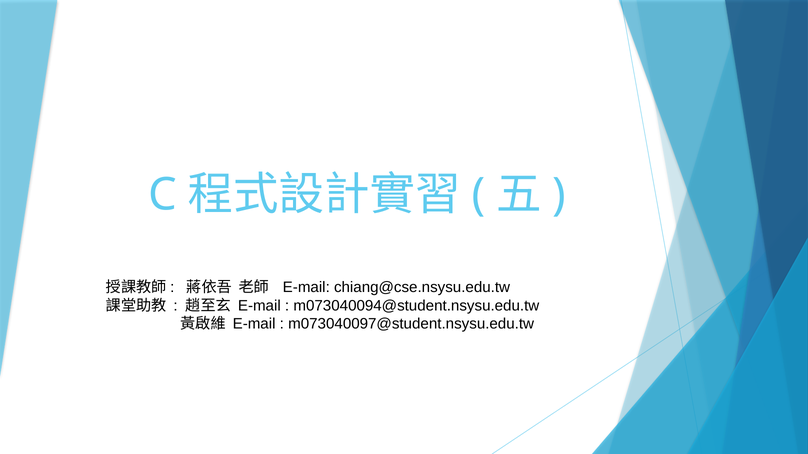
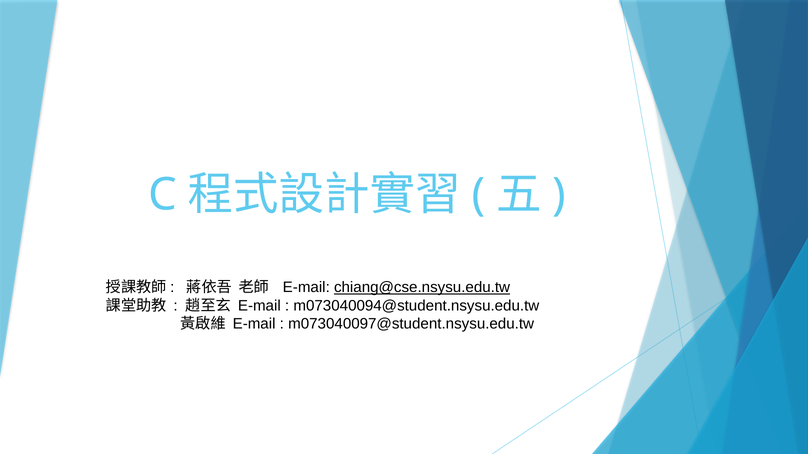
chiang@cse.nsysu.edu.tw underline: none -> present (422, 288)
